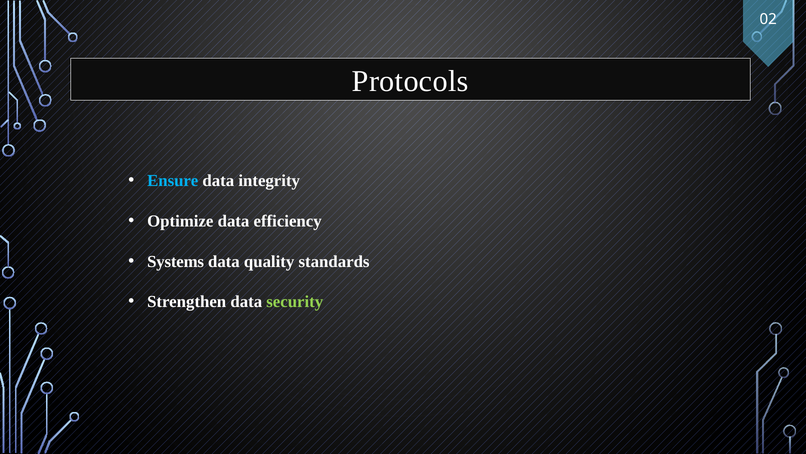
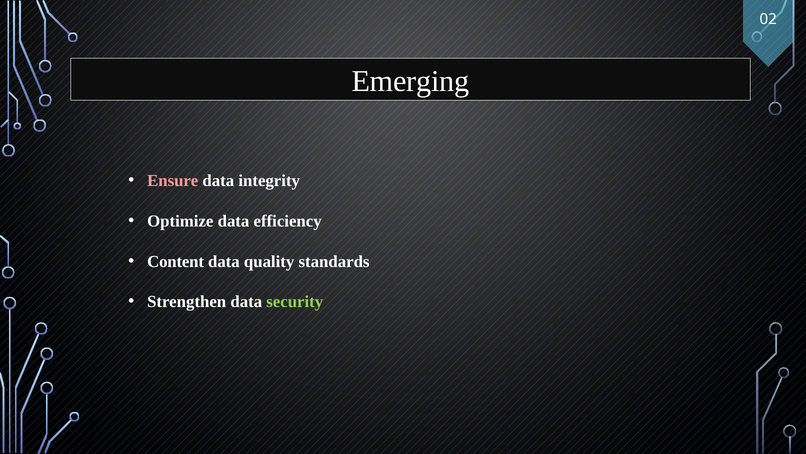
Protocols: Protocols -> Emerging (410, 81)
Ensure colour: light blue -> pink (173, 180)
Systems: Systems -> Content (176, 261)
